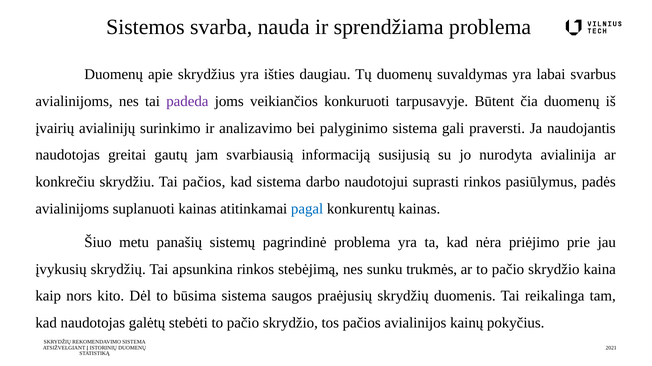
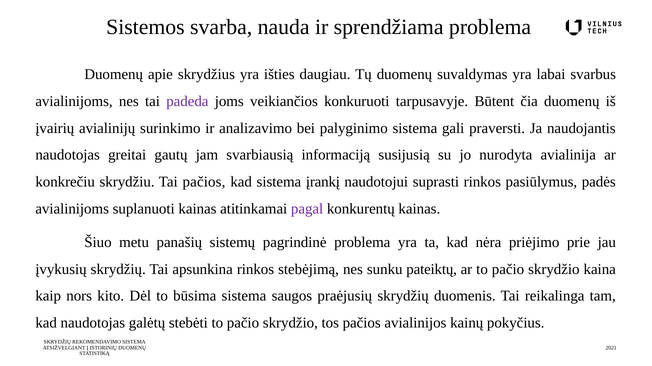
darbo: darbo -> įrankį (323, 182)
pagal colour: blue -> purple (307, 209)
trukmės: trukmės -> pateiktų (432, 270)
